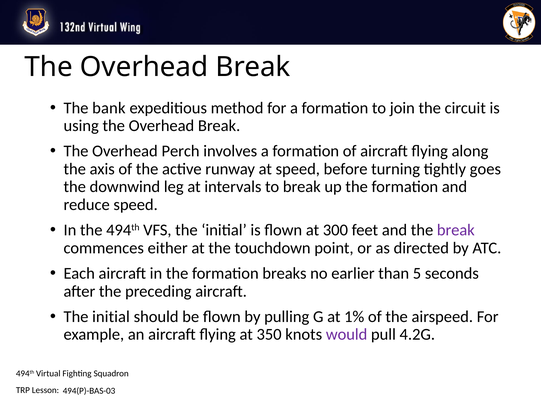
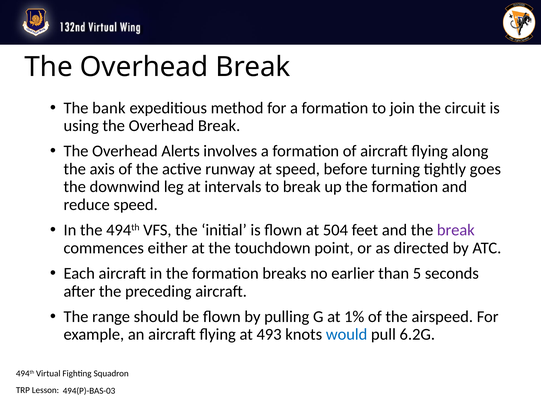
Perch: Perch -> Alerts (181, 151)
300: 300 -> 504 (335, 230)
initial: initial -> range (111, 316)
350: 350 -> 493 (269, 334)
would colour: purple -> blue (347, 334)
4.2G: 4.2G -> 6.2G (417, 334)
